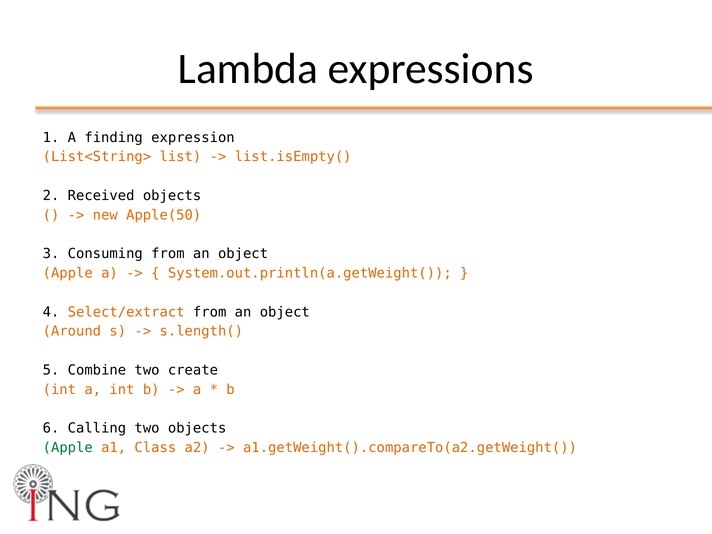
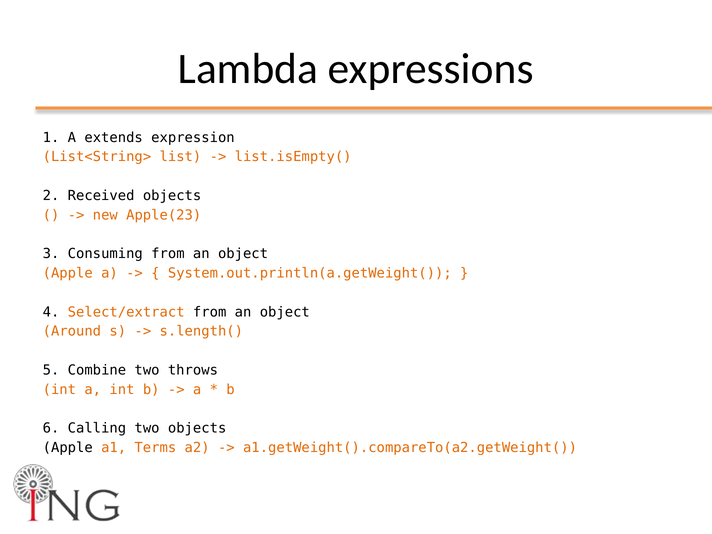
finding: finding -> extends (114, 137)
Apple(50: Apple(50 -> Apple(23 (164, 215)
create: create -> throws (193, 370)
Apple colour: green -> black (68, 448)
Class: Class -> Terms (155, 448)
